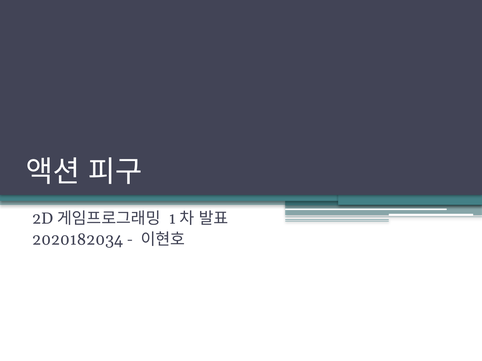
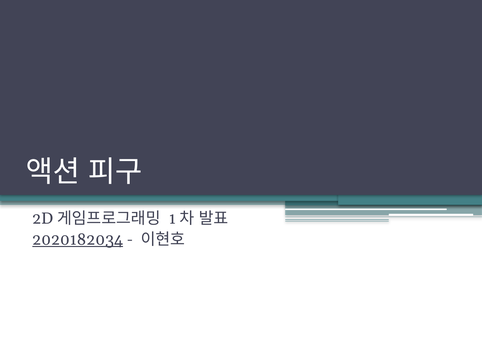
2020182034 underline: none -> present (78, 240)
